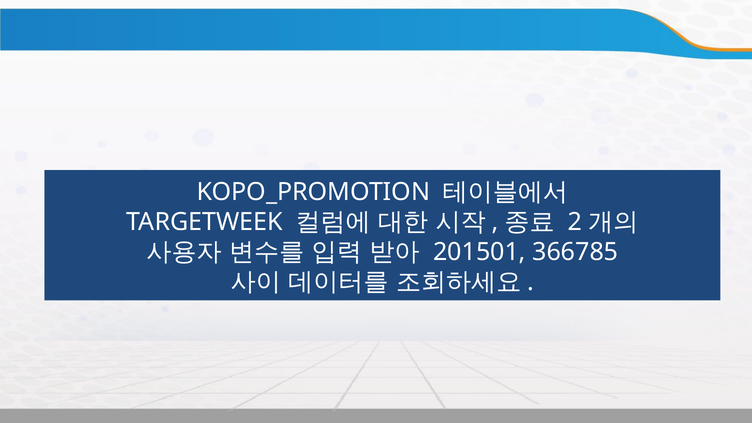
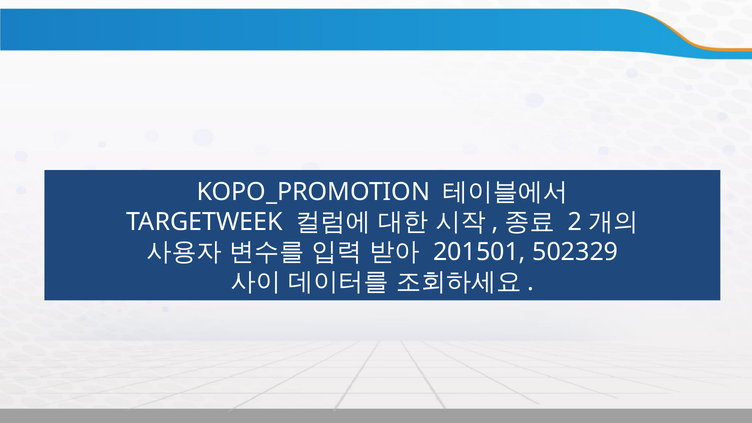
366785: 366785 -> 502329 (575, 252)
